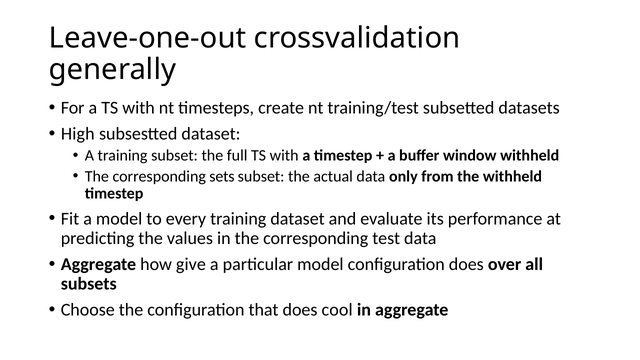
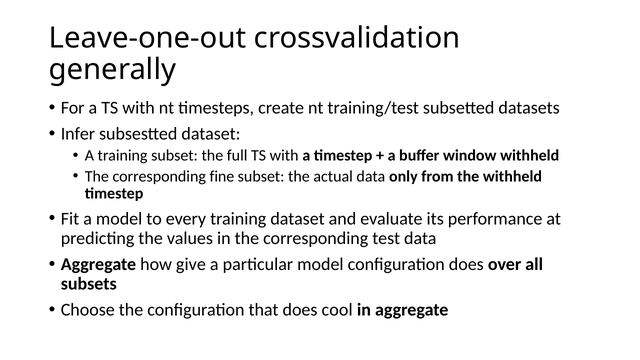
High: High -> Infer (78, 134)
sets: sets -> fine (222, 176)
